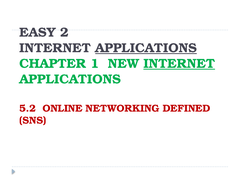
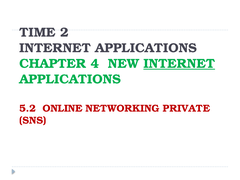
EASY: EASY -> TIME (37, 32)
APPLICATIONS underline: present -> none (146, 48)
1: 1 -> 4 (95, 64)
DEFINED: DEFINED -> PRIVATE (186, 108)
